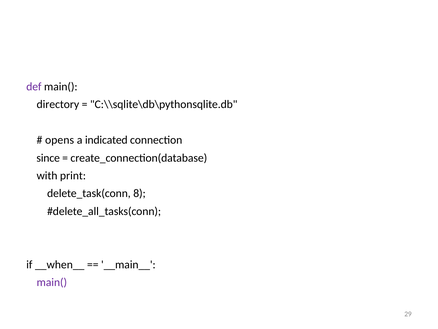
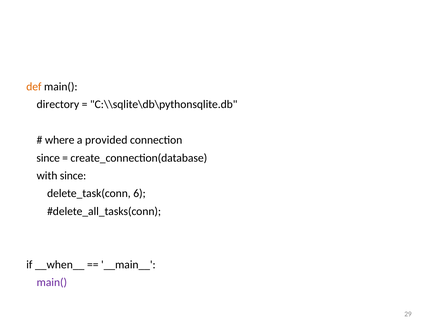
def colour: purple -> orange (34, 87)
opens: opens -> where (60, 140)
indicated: indicated -> provided (106, 140)
with print: print -> since (73, 175)
8: 8 -> 6 (139, 193)
